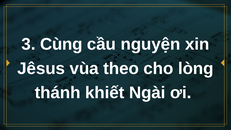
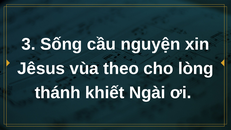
Cùng: Cùng -> Sống (61, 44)
